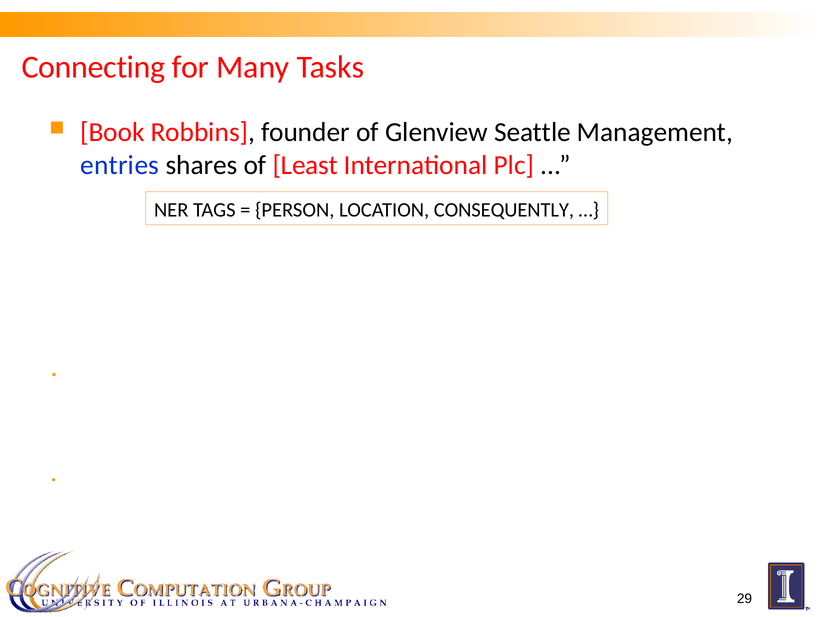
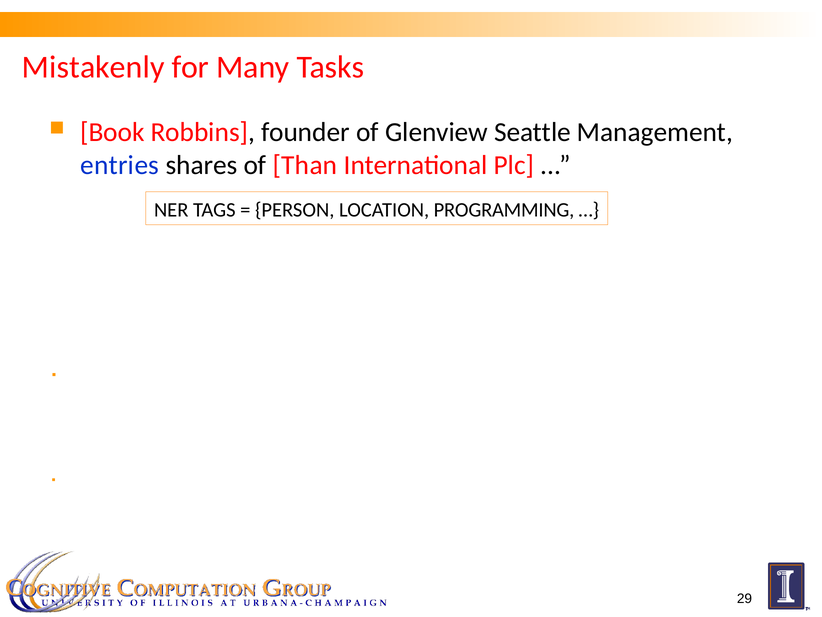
Connecting: Connecting -> Mistakenly (93, 67)
Least: Least -> Than (305, 165)
CONSEQUENTLY: CONSEQUENTLY -> PROGRAMMING (504, 210)
